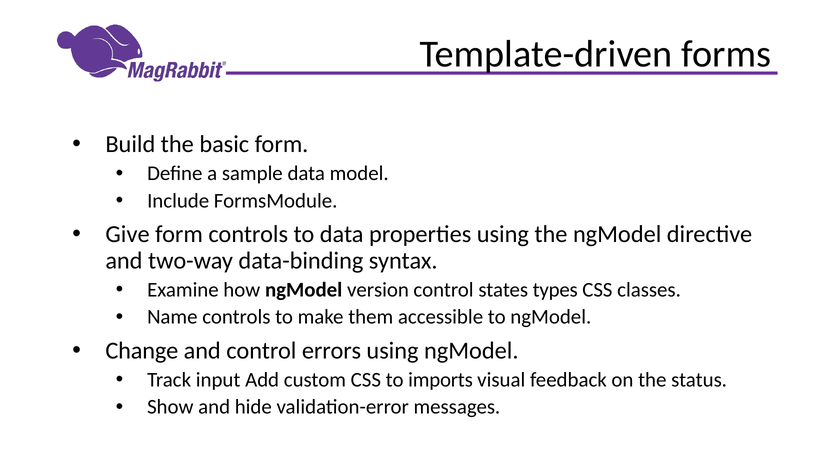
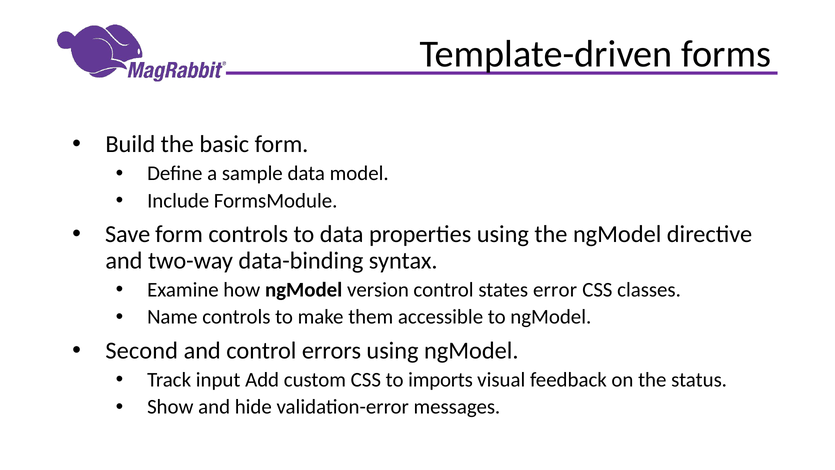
Give: Give -> Save (128, 234)
types: types -> error (555, 290)
Change: Change -> Second (142, 350)
